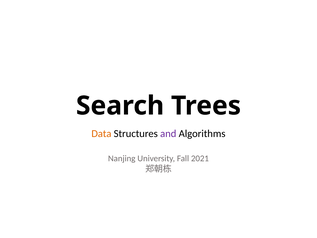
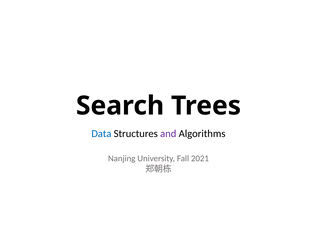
Data colour: orange -> blue (101, 134)
